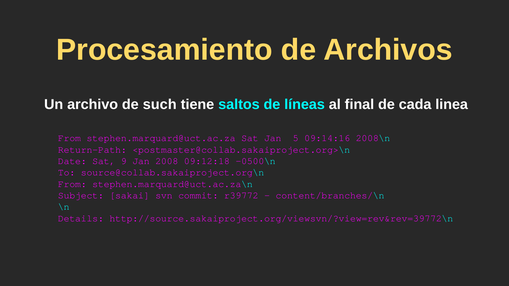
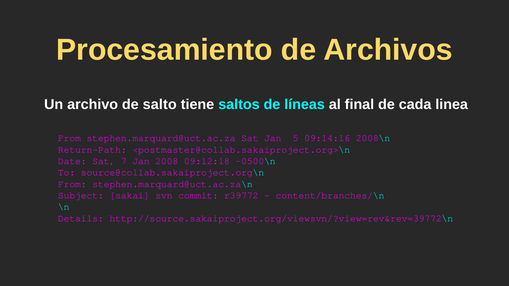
such: such -> salto (160, 105)
9: 9 -> 7 (124, 161)
